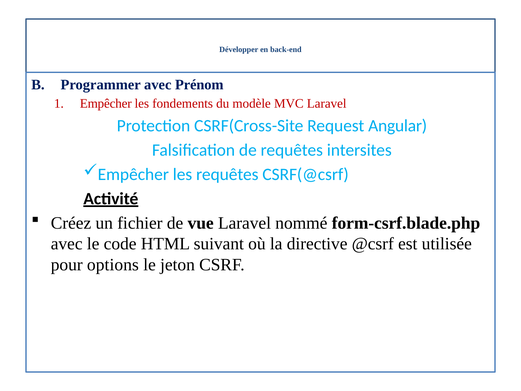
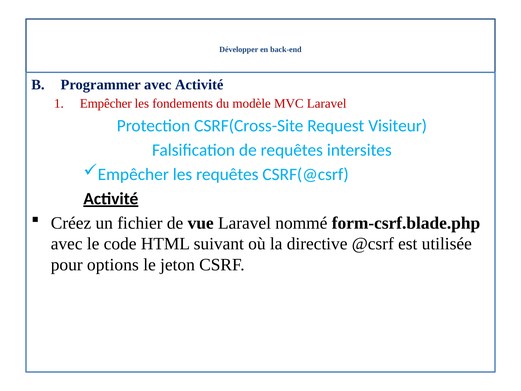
avec Prénom: Prénom -> Activité (199, 85)
Angular: Angular -> Visiteur (398, 126)
